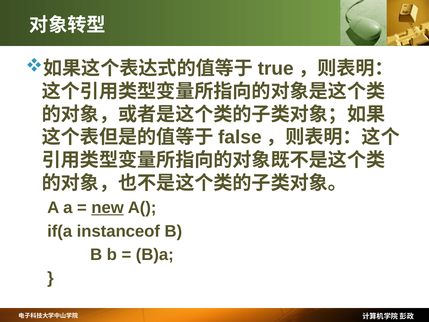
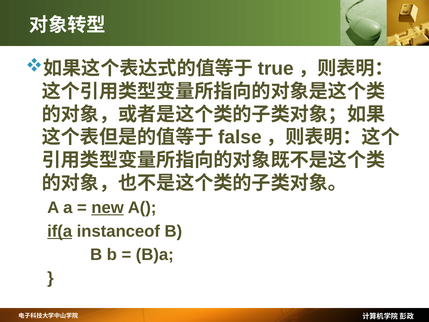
if(a underline: none -> present (60, 231)
